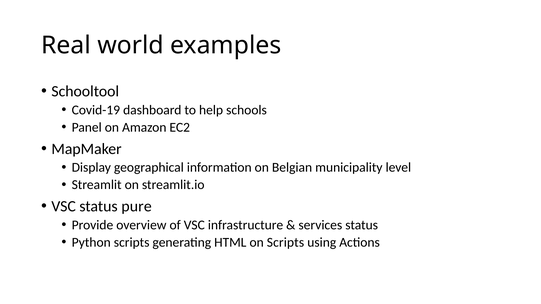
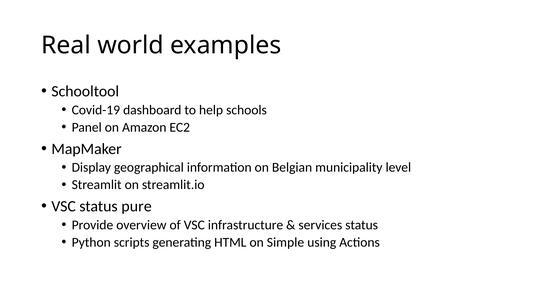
on Scripts: Scripts -> Simple (285, 243)
